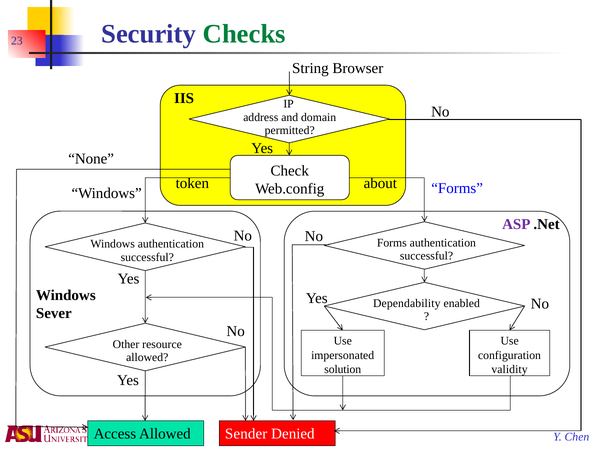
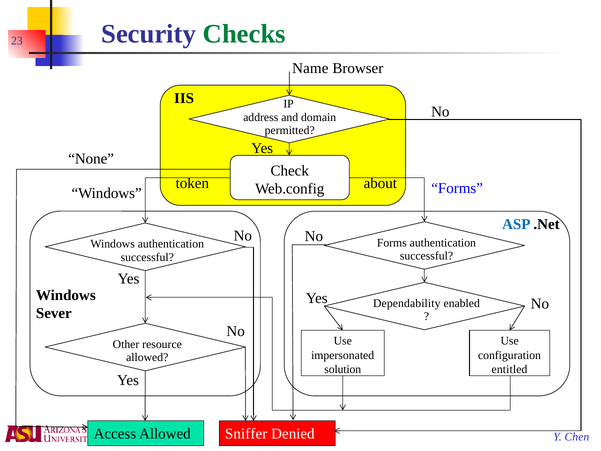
String: String -> Name (310, 68)
ASP colour: purple -> blue (516, 224)
validity: validity -> entitled (510, 369)
Sender: Sender -> Sniffer (246, 434)
